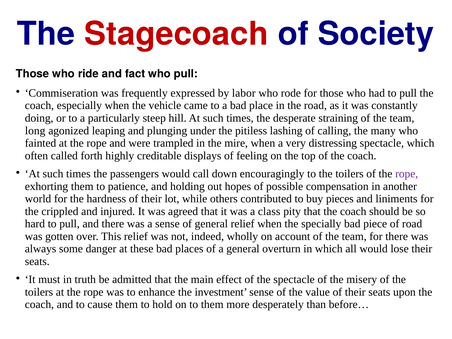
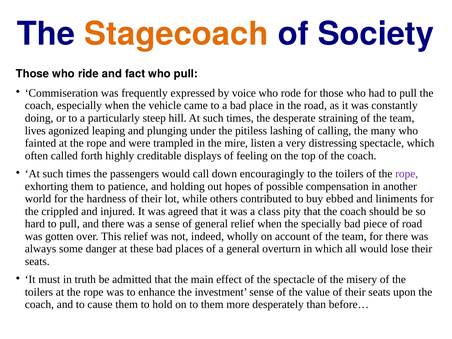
Stagecoach colour: red -> orange (176, 34)
labor: labor -> voice (244, 93)
long: long -> lives (35, 131)
mire when: when -> listen (263, 143)
pieces: pieces -> ebbed (340, 199)
